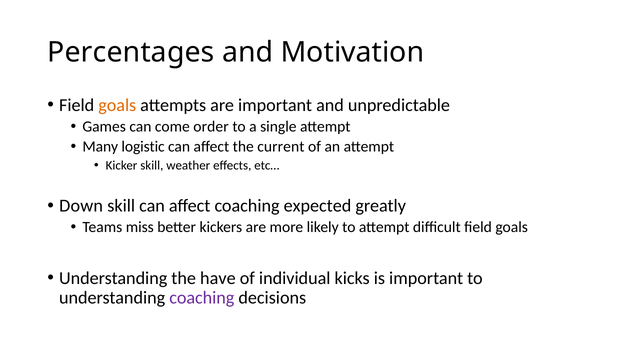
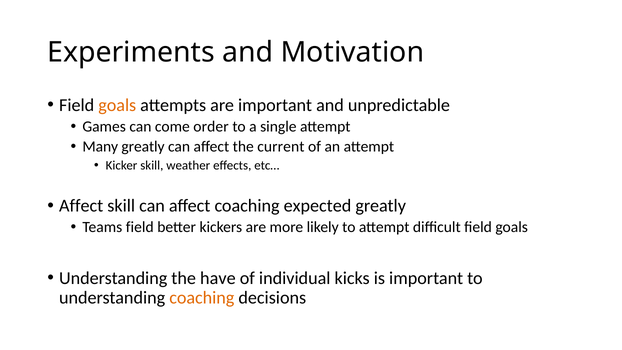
Percentages: Percentages -> Experiments (131, 52)
Many logistic: logistic -> greatly (143, 147)
Down: Down -> Affect (81, 206)
Teams miss: miss -> field (140, 227)
coaching colour: purple -> orange (202, 298)
